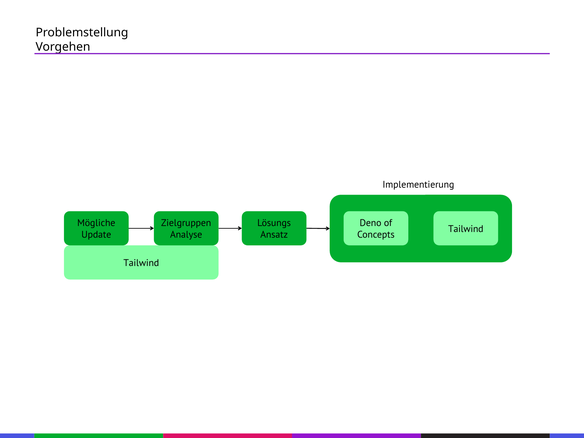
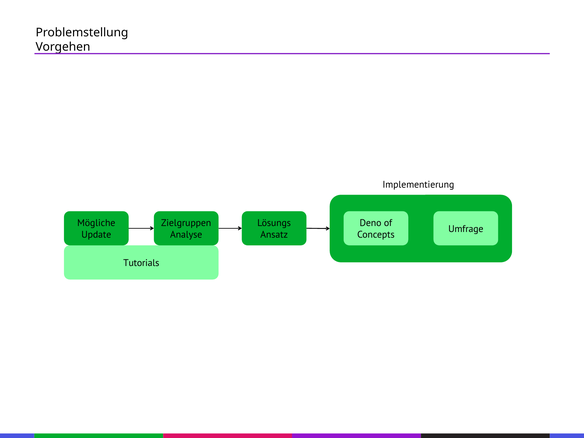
Tailwind: Tailwind -> Umfrage (466, 229)
Tailwind: Tailwind -> Tutorials (141, 263)
